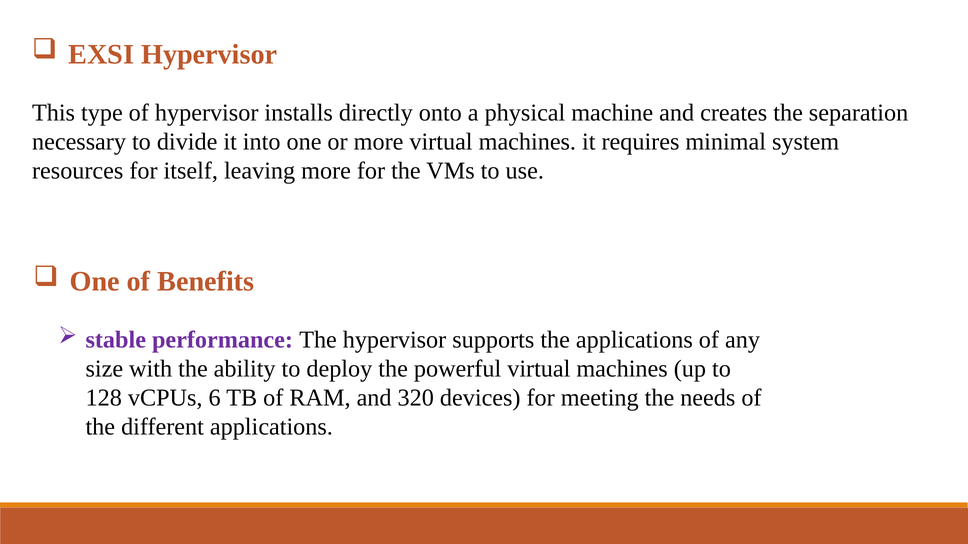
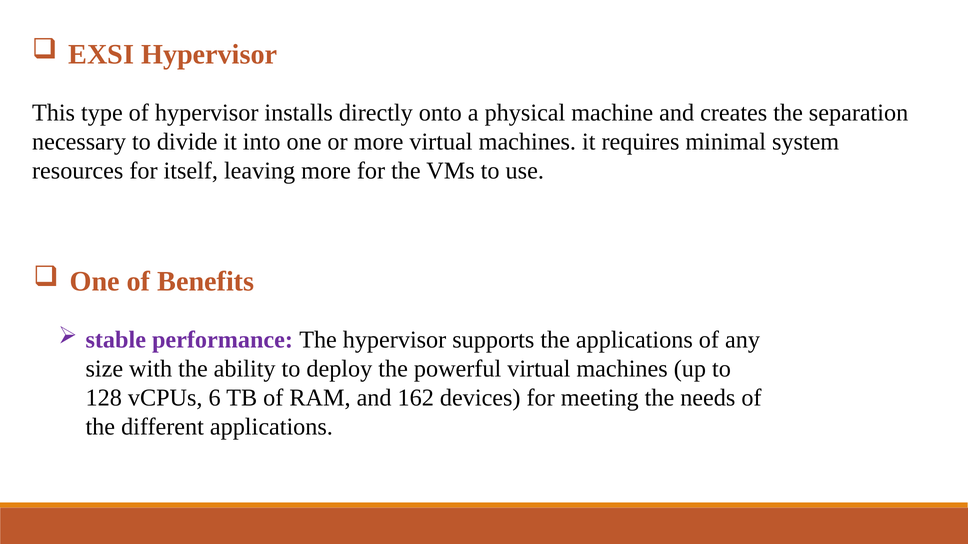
320: 320 -> 162 (416, 398)
